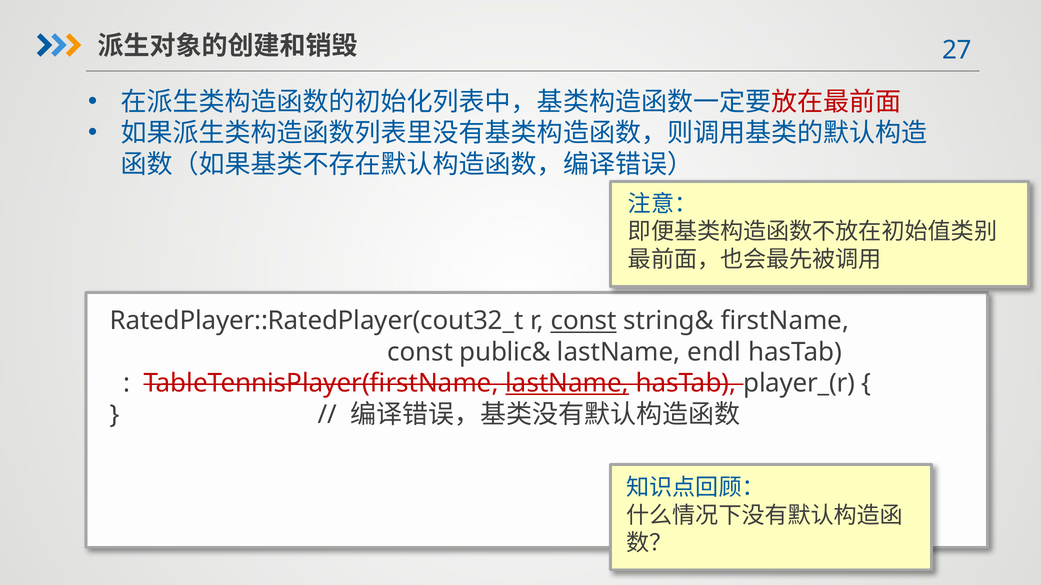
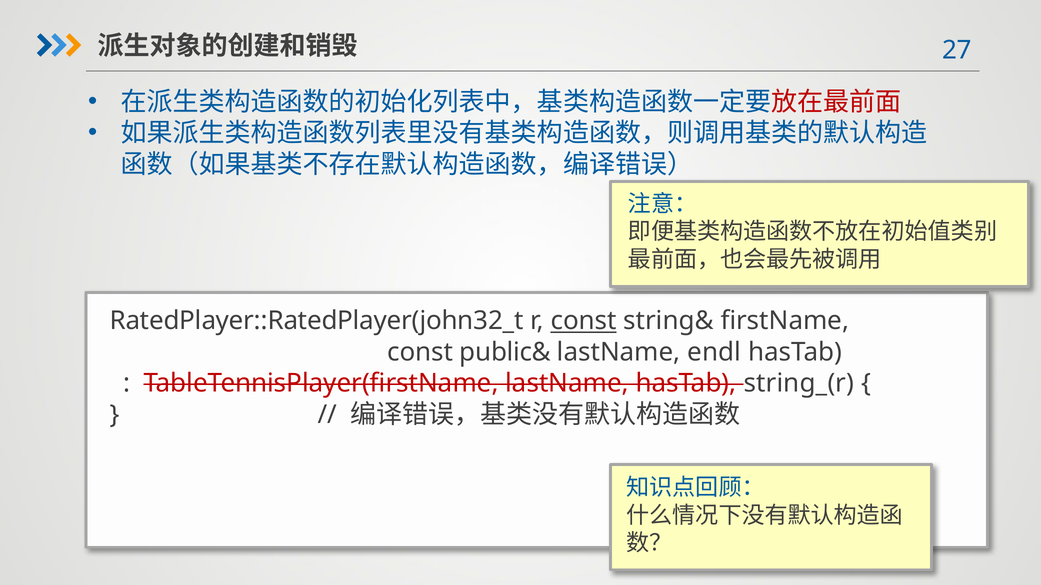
RatedPlayer::RatedPlayer(cout32_t: RatedPlayer::RatedPlayer(cout32_t -> RatedPlayer::RatedPlayer(john32_t (317, 321)
lastName underline: present -> none (567, 384)
player_(r: player_(r -> string_(r (799, 384)
